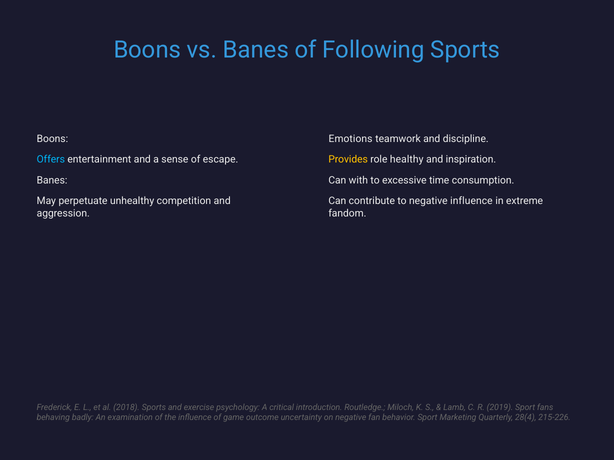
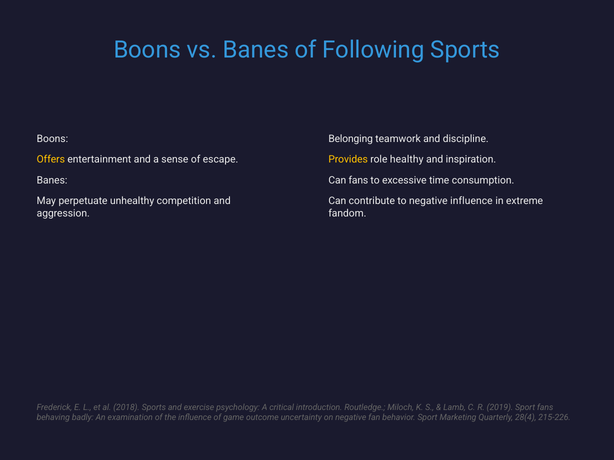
Emotions: Emotions -> Belonging (351, 139)
Offers colour: light blue -> yellow (51, 160)
Can with: with -> fans (358, 180)
